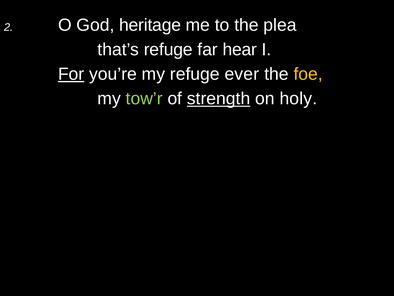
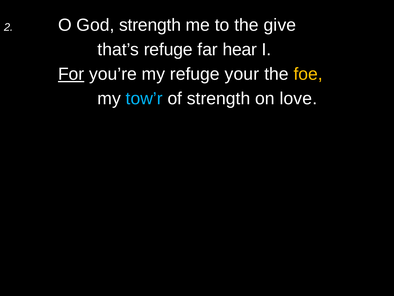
God heritage: heritage -> strength (150, 25)
plea: plea -> give (280, 25)
ever: ever -> your (242, 74)
tow’r colour: light green -> light blue (144, 98)
strength underline: present -> none (219, 98)
holy: holy -> love (298, 98)
